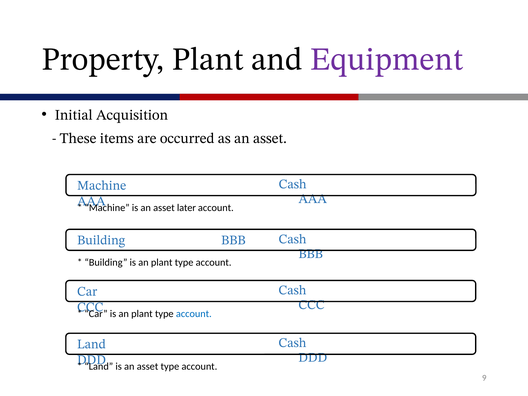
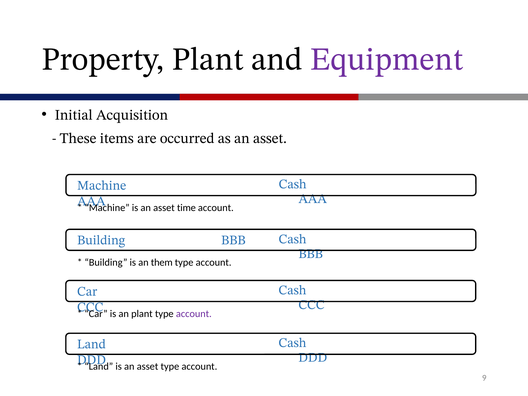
later: later -> time (186, 208)
plant: plant -> them (162, 263)
account colour: blue -> purple (194, 314)
